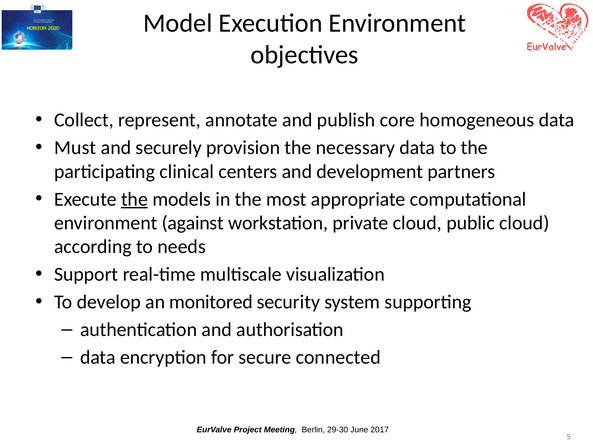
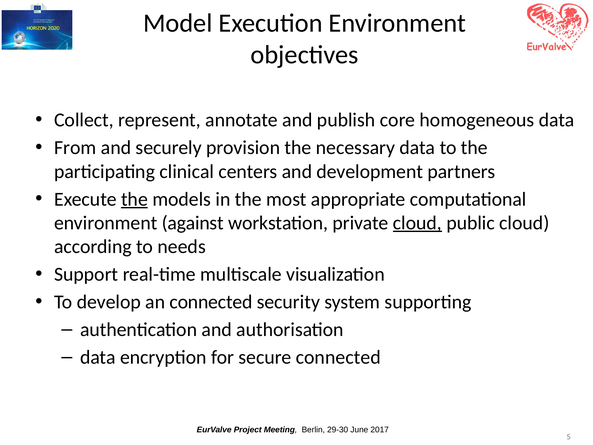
Must: Must -> From (75, 148)
cloud underline: none -> present (417, 223)
an monitored: monitored -> connected (211, 302)
